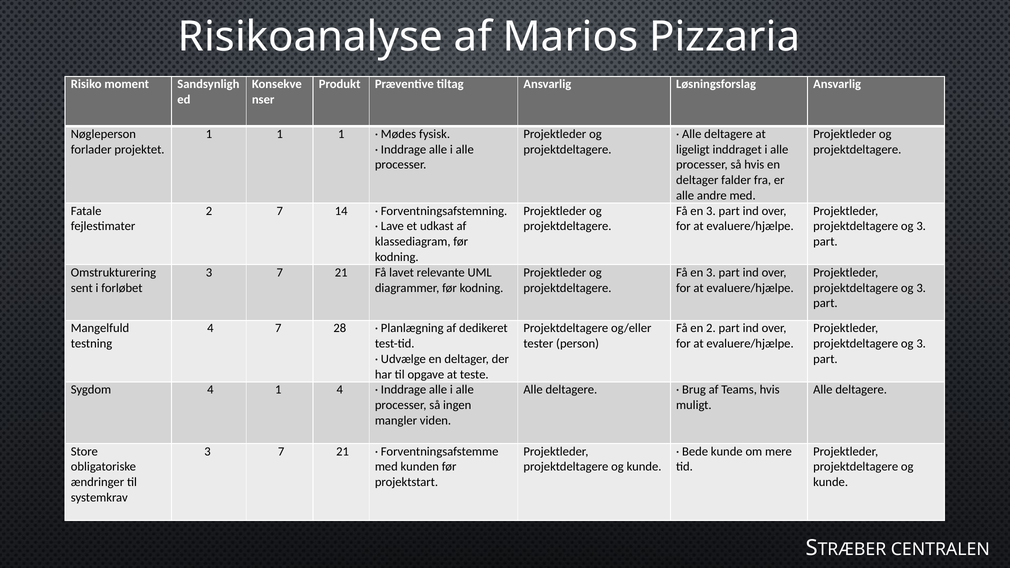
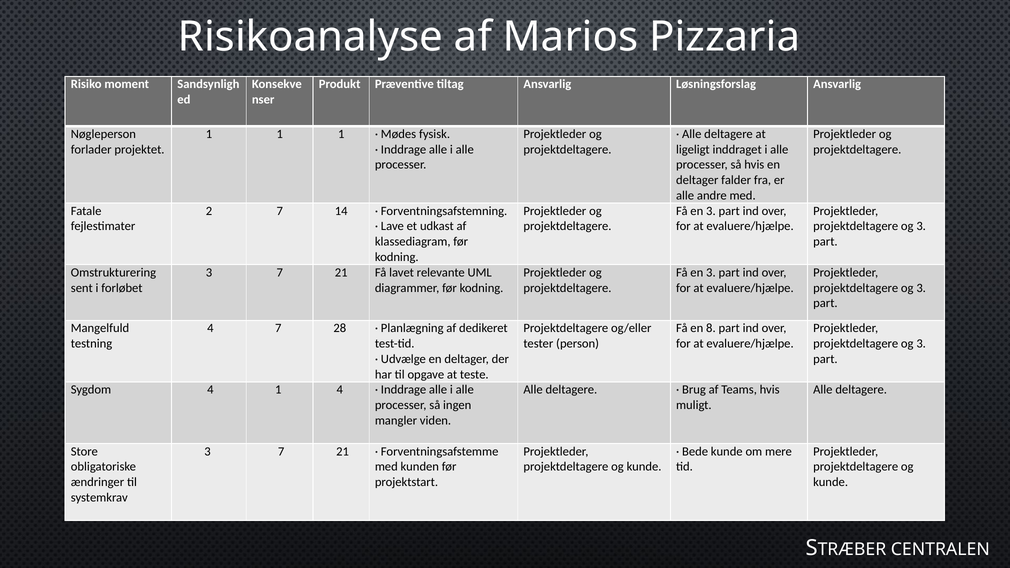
en 2: 2 -> 8 (711, 328)
